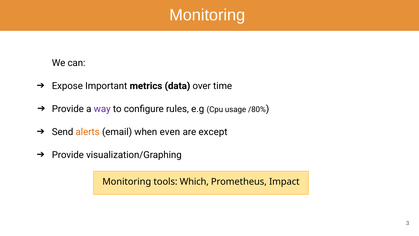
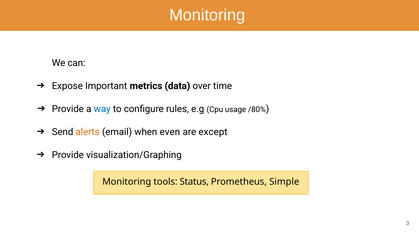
way colour: purple -> blue (102, 109)
Which: Which -> Status (194, 181)
Impact: Impact -> Simple (284, 181)
